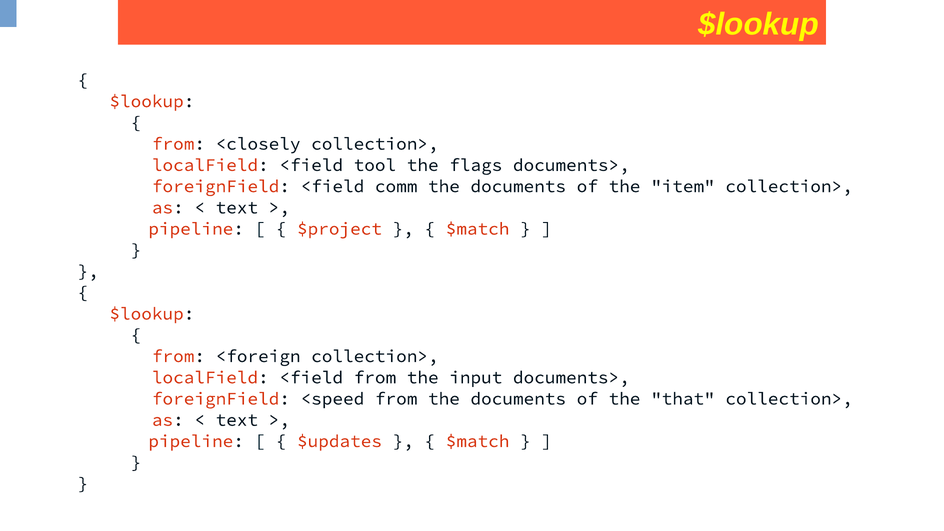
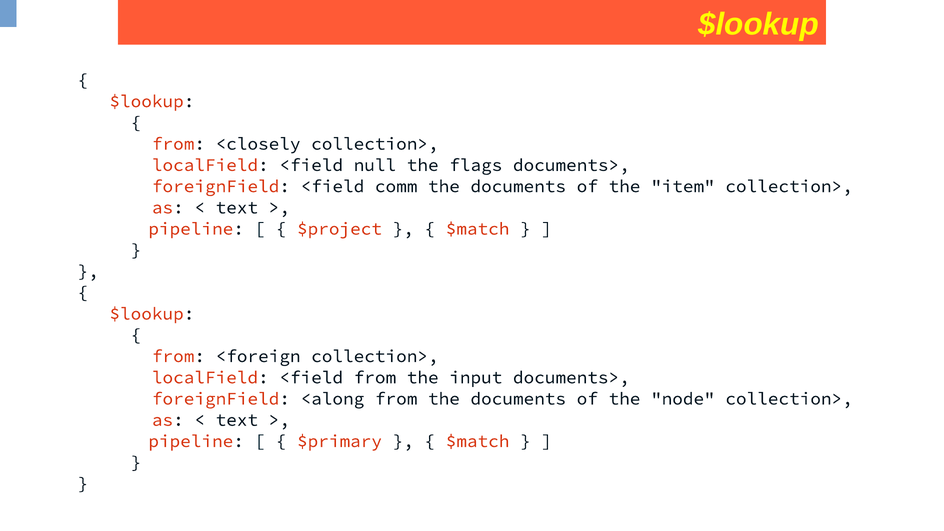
tool: tool -> null (375, 165)
<speed: <speed -> <along (332, 399)
that: that -> node (683, 399)
$updates: $updates -> $primary (340, 441)
